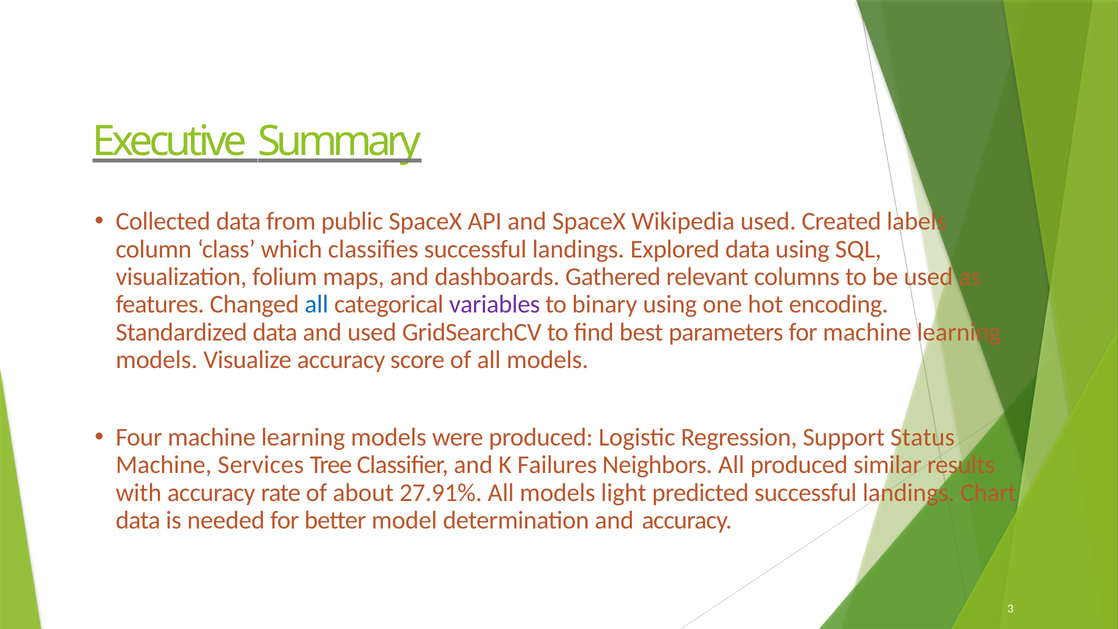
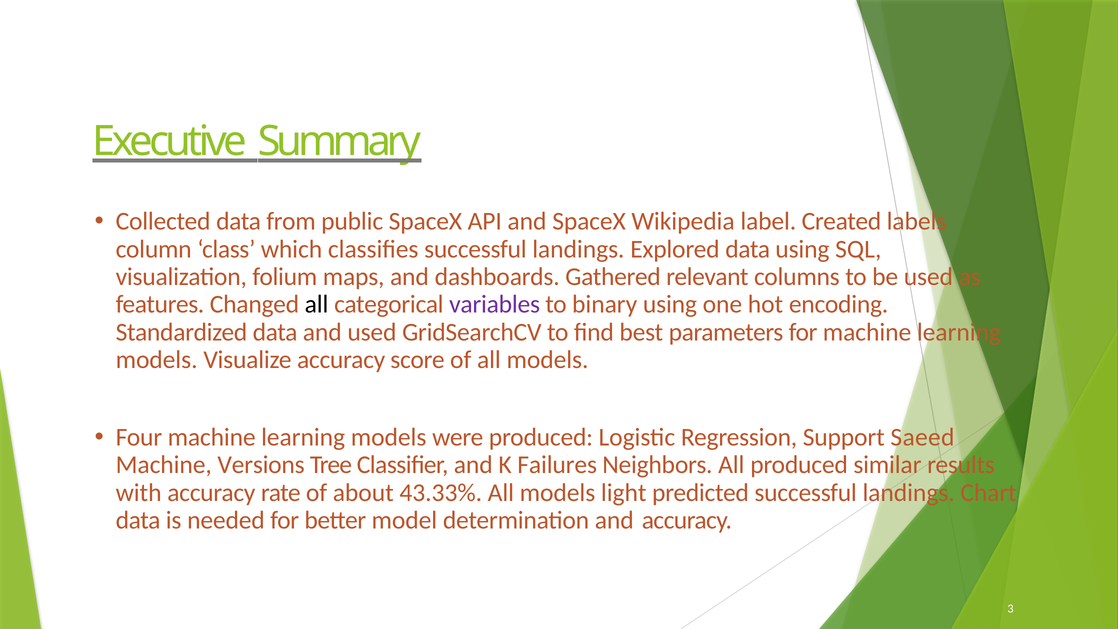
Wikipedia used: used -> label (768, 221)
all colour: blue -> black (317, 304)
Status: Status -> Saeed (922, 437)
Services: Services -> Versions (261, 465)
27.91%: 27.91% -> 43.33% (441, 493)
